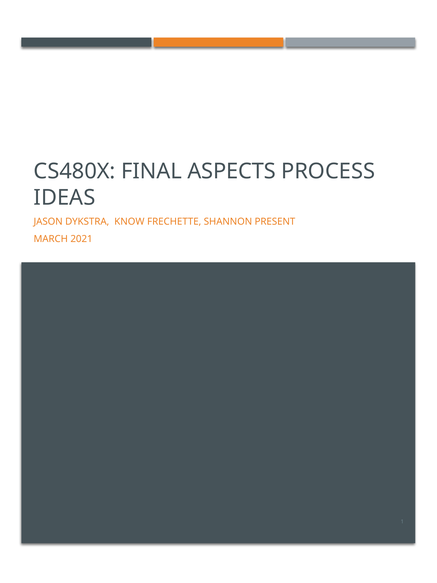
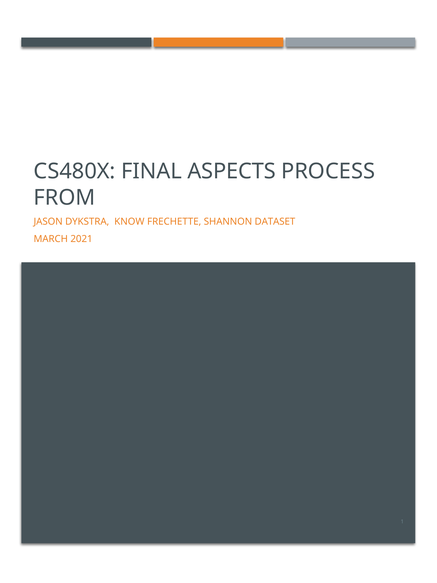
IDEAS: IDEAS -> FROM (65, 197)
PRESENT: PRESENT -> DATASET (275, 221)
